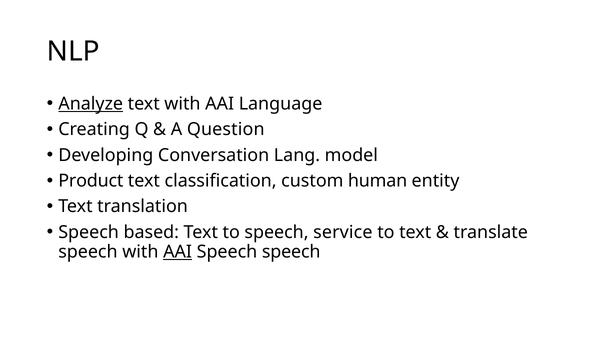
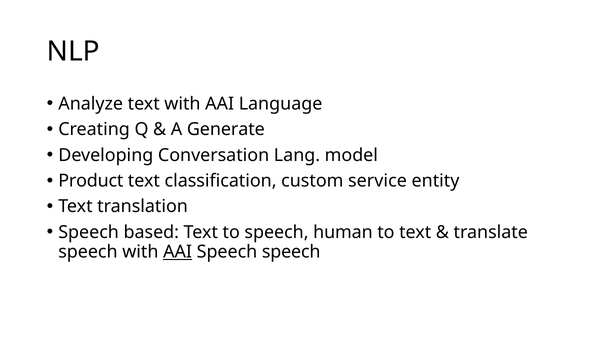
Analyze underline: present -> none (91, 104)
Question: Question -> Generate (226, 130)
human: human -> service (377, 181)
service: service -> human (343, 233)
